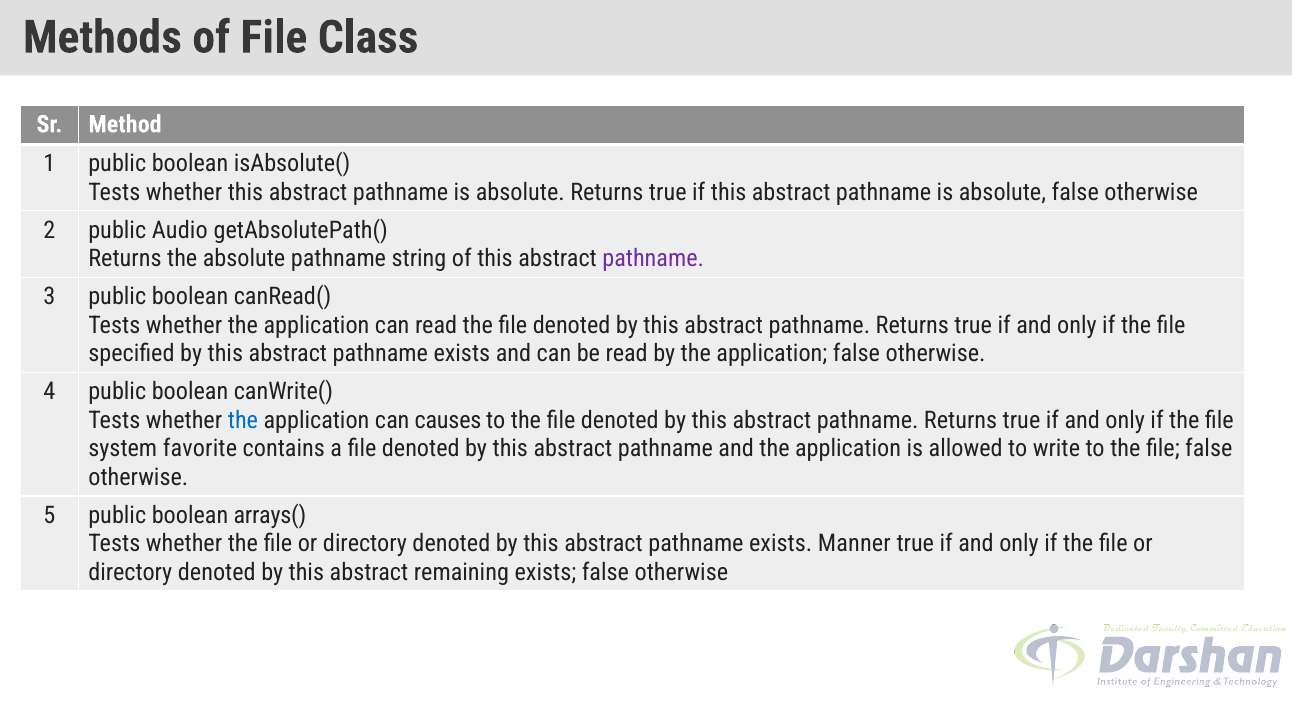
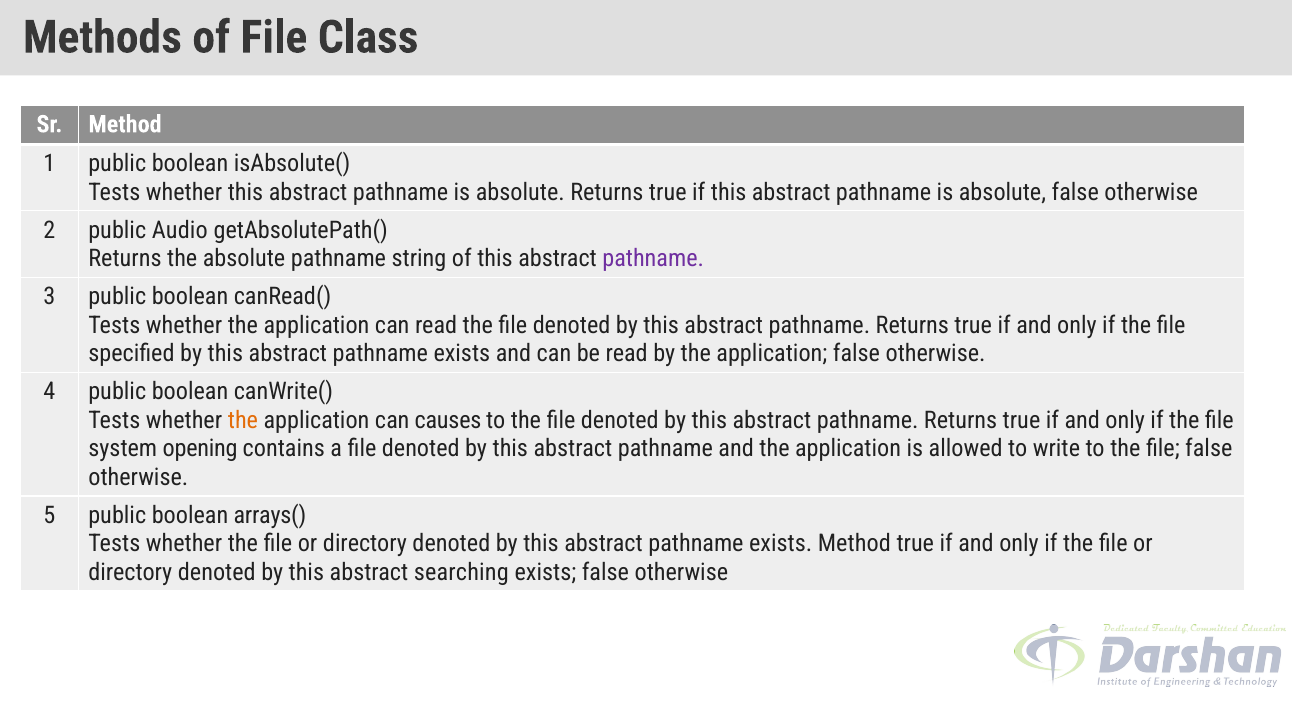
the colour: blue -> orange (243, 420)
favorite: favorite -> opening (200, 449)
exists Manner: Manner -> Method (854, 544)
remaining: remaining -> searching (461, 572)
